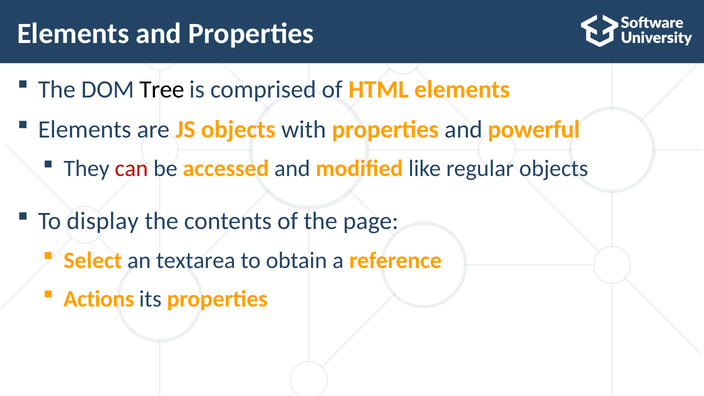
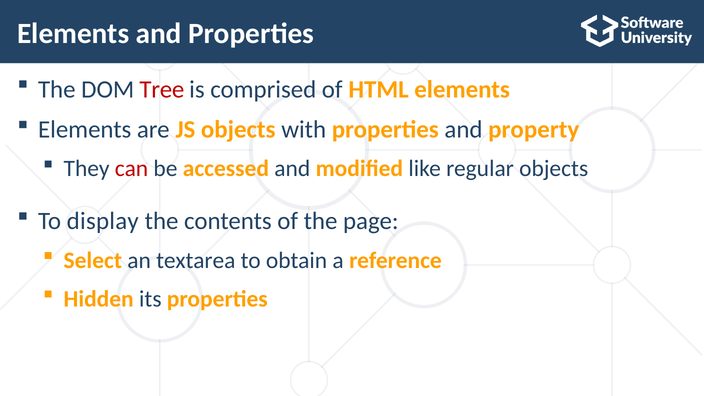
Tree colour: black -> red (162, 89)
powerful: powerful -> property (534, 129)
Actions: Actions -> Hidden (99, 299)
